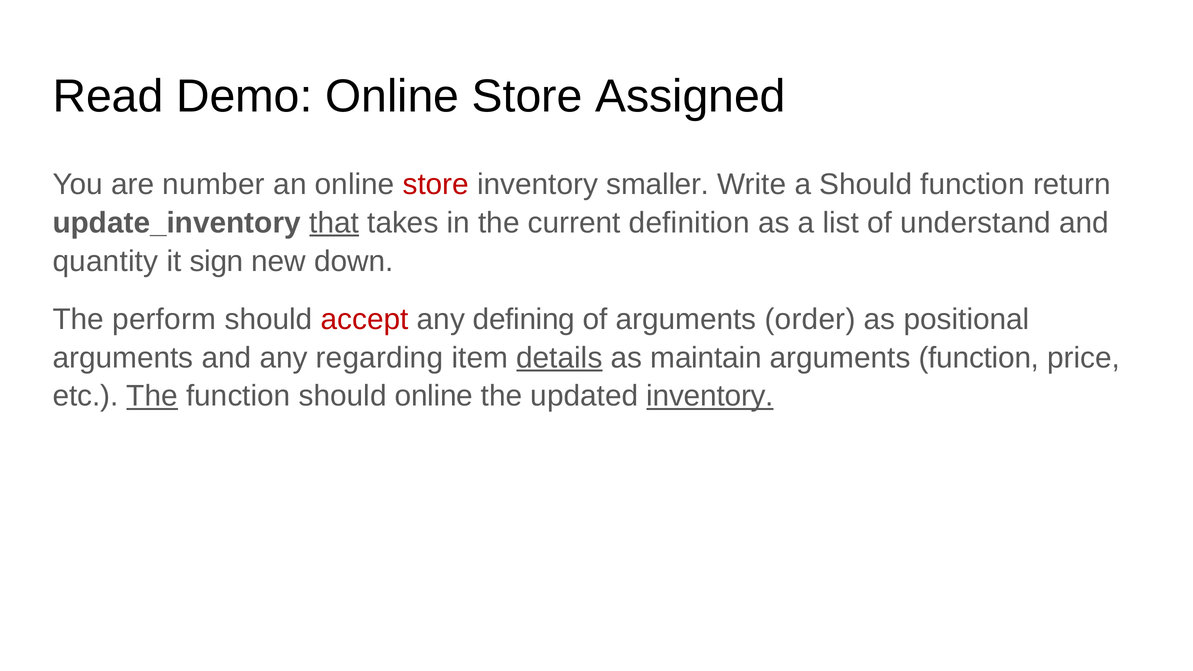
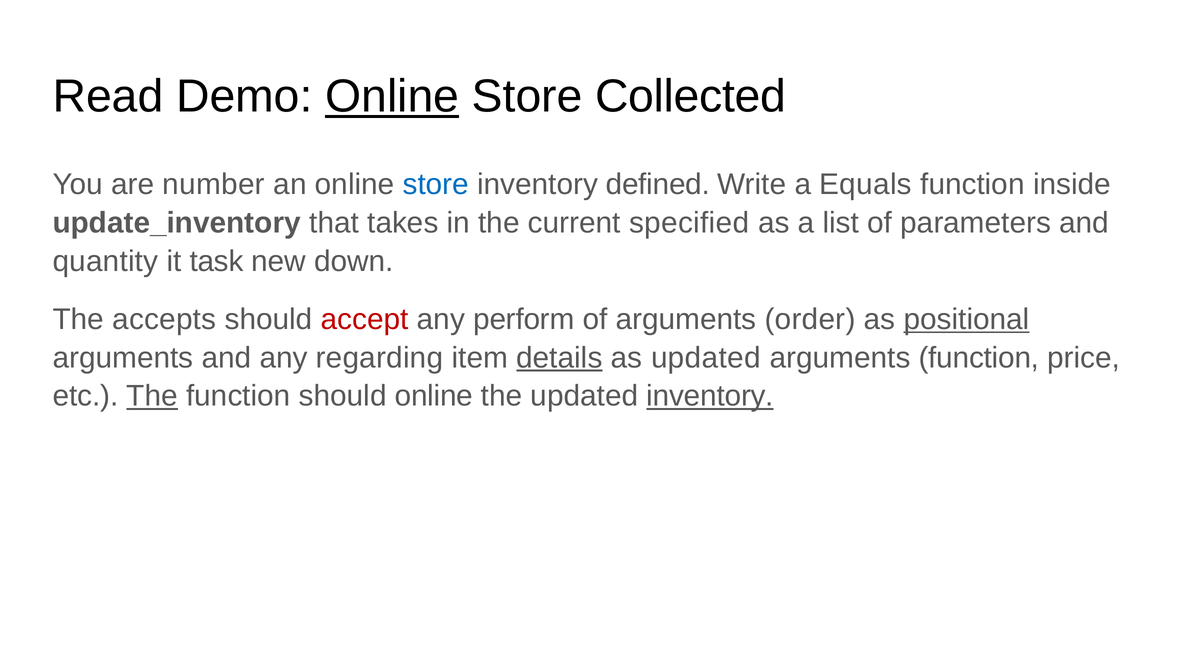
Online underline: none -> present (392, 97)
Assigned: Assigned -> Collected (691, 97)
store colour: red -> blue (436, 184)
smaller: smaller -> defined (658, 184)
a Should: Should -> Equals (866, 184)
return: return -> inside (1072, 184)
that underline: present -> none (334, 223)
definition: definition -> specified (689, 223)
understand: understand -> parameters (976, 223)
sign: sign -> task (217, 261)
perform: perform -> accepts (164, 319)
defining: defining -> perform (524, 319)
positional underline: none -> present (967, 319)
as maintain: maintain -> updated (706, 358)
